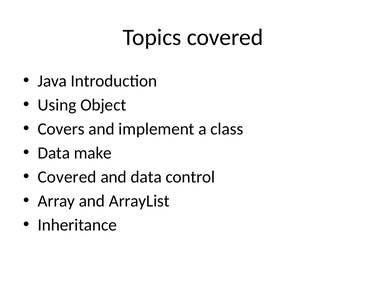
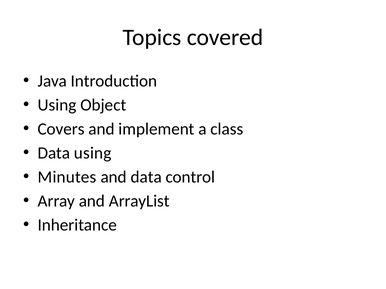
Data make: make -> using (93, 153)
Covered: Covered -> Minutes (67, 177)
